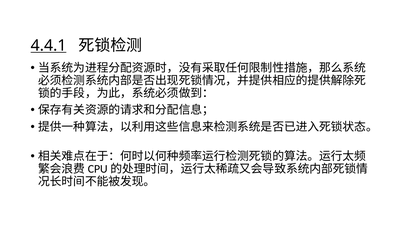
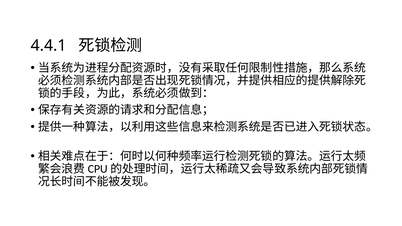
4.4.1 underline: present -> none (49, 46)
